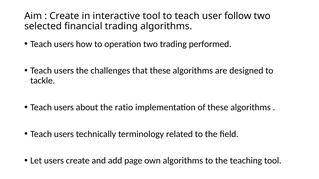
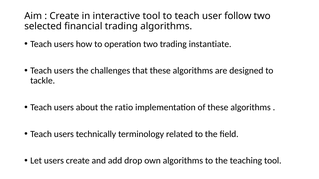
performed: performed -> instantiate (210, 44)
page: page -> drop (133, 161)
